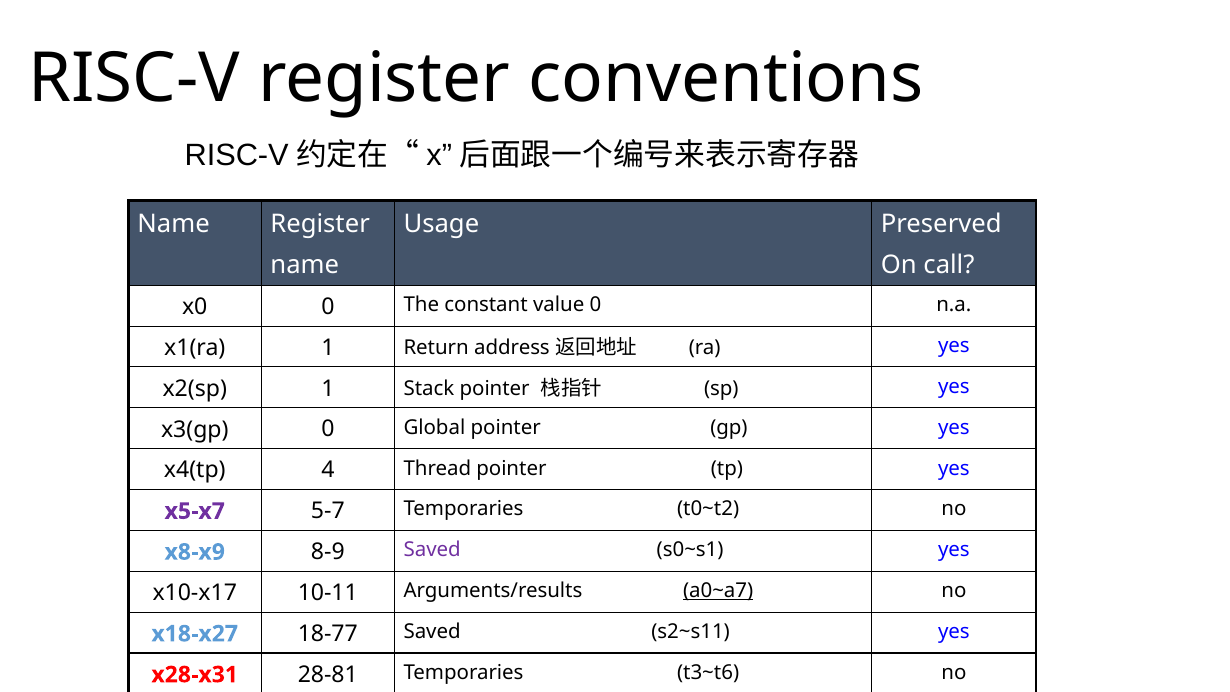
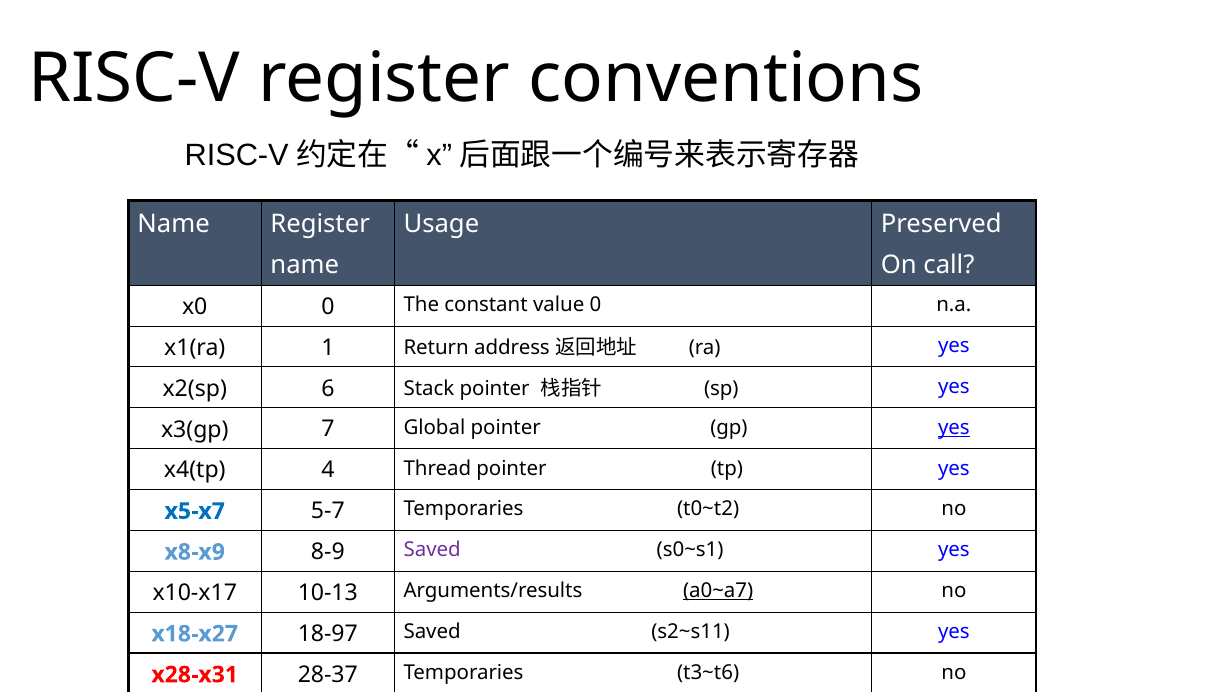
x2(sp 1: 1 -> 6 (328, 388)
x3(gp 0: 0 -> 7 (328, 429)
yes underline: none -> present (954, 427)
x5-x7 colour: purple -> blue (195, 511)
10-11: 10-11 -> 10-13 (328, 593)
18-77: 18-77 -> 18-97 (328, 634)
28-81: 28-81 -> 28-37 (328, 674)
